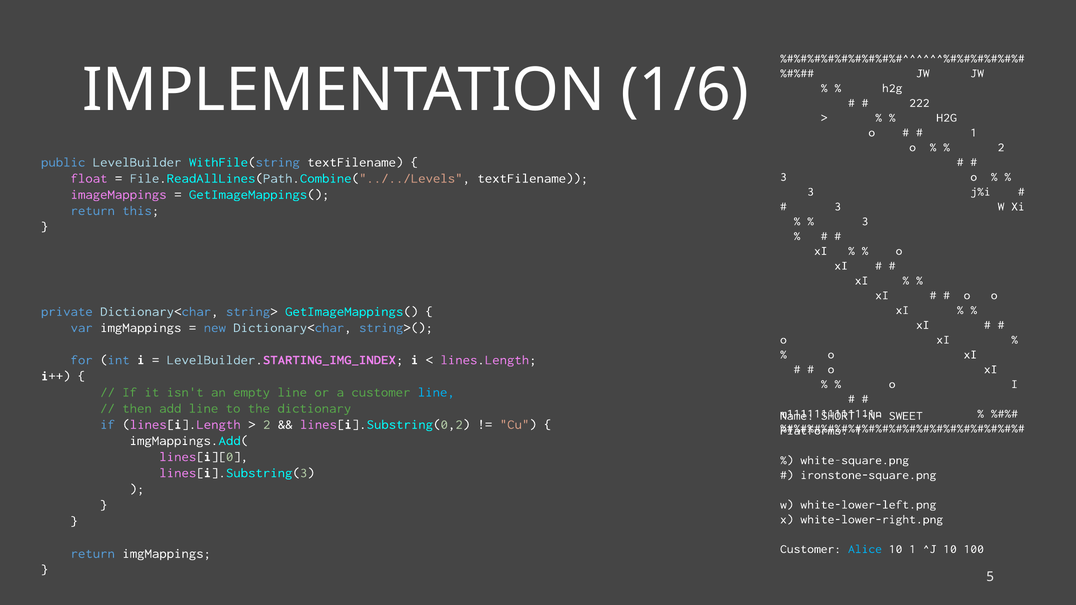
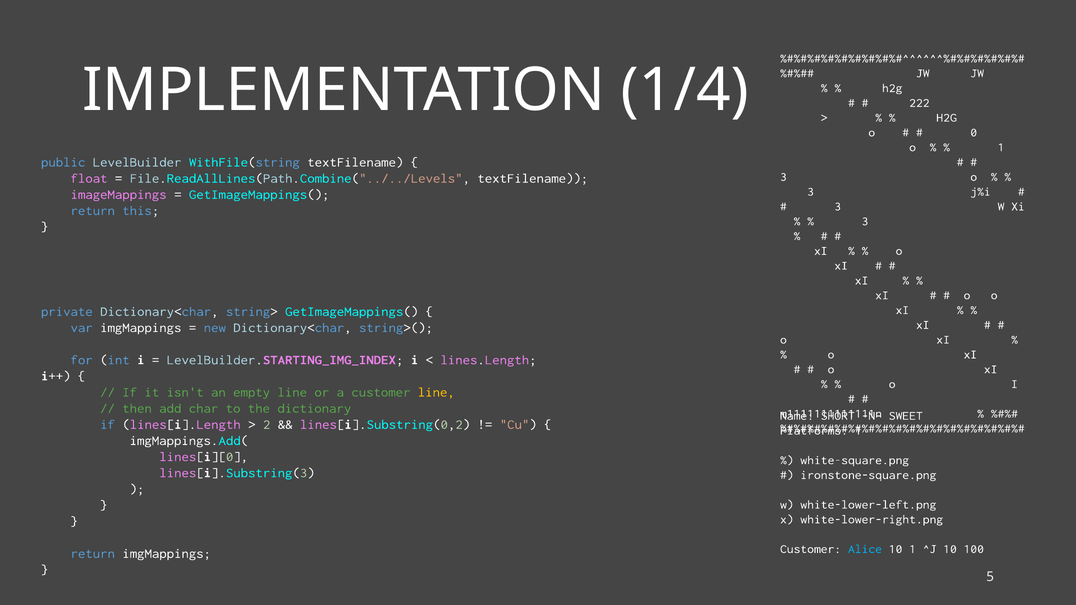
1/6: 1/6 -> 1/4 (685, 90)
1: 1 -> 0 (974, 132)
2: 2 -> 1 (1001, 147)
line colour: light blue -> yellow (436, 392)
add line: line -> char (204, 408)
